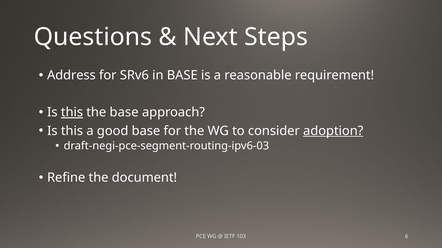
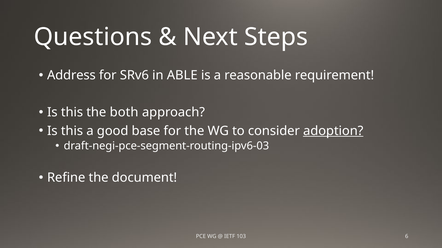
in BASE: BASE -> ABLE (182, 76)
this underline: present -> none (72, 113)
the base: base -> both (124, 113)
